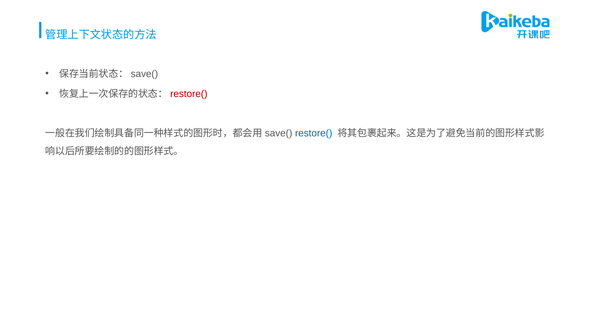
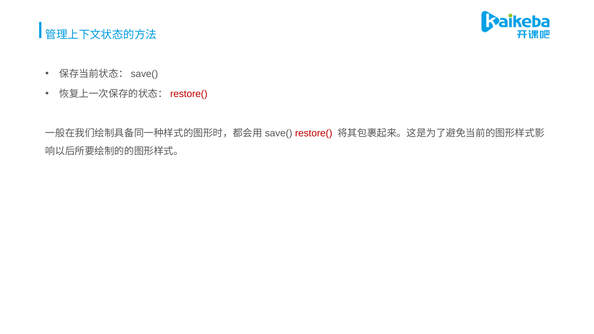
restore( colour: blue -> red (314, 133)
